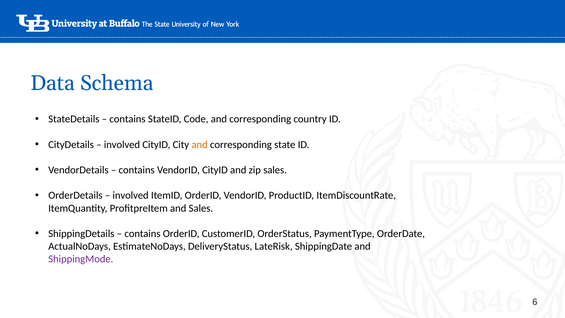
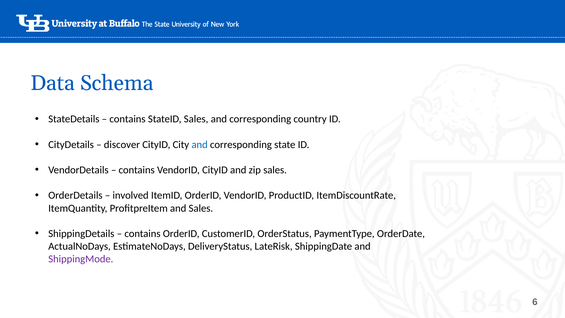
StateID Code: Code -> Sales (196, 119)
involved: involved -> discover (122, 144)
and colour: orange -> blue (200, 144)
